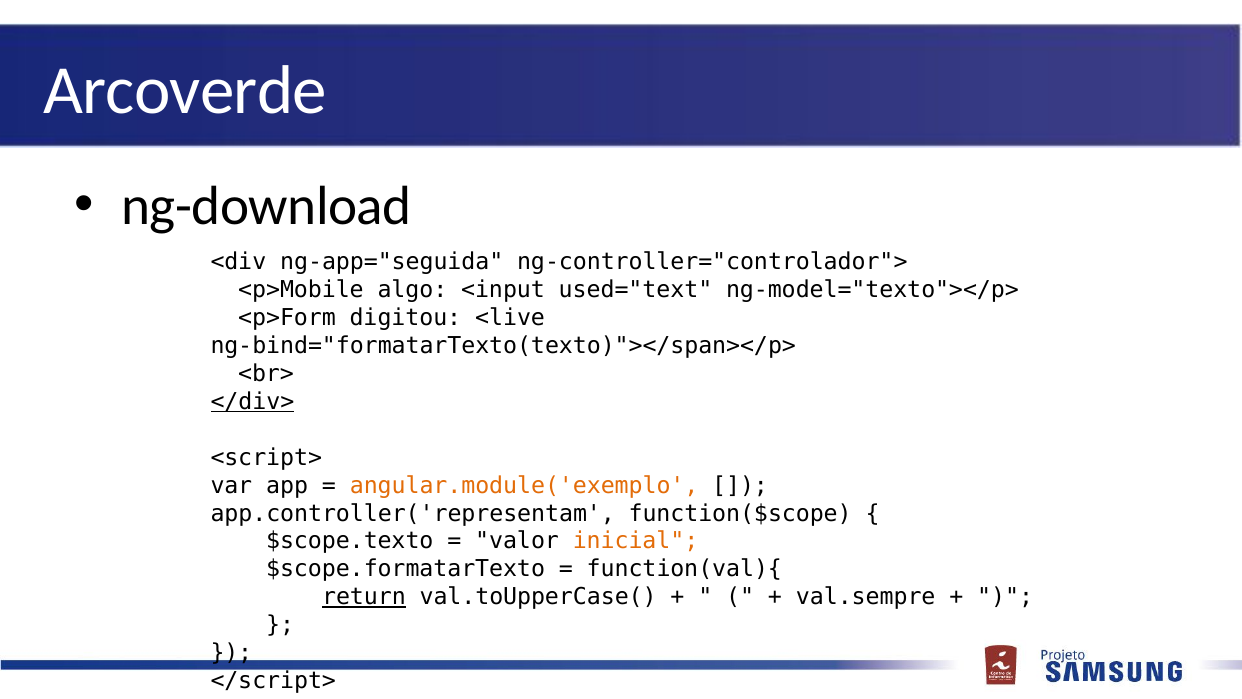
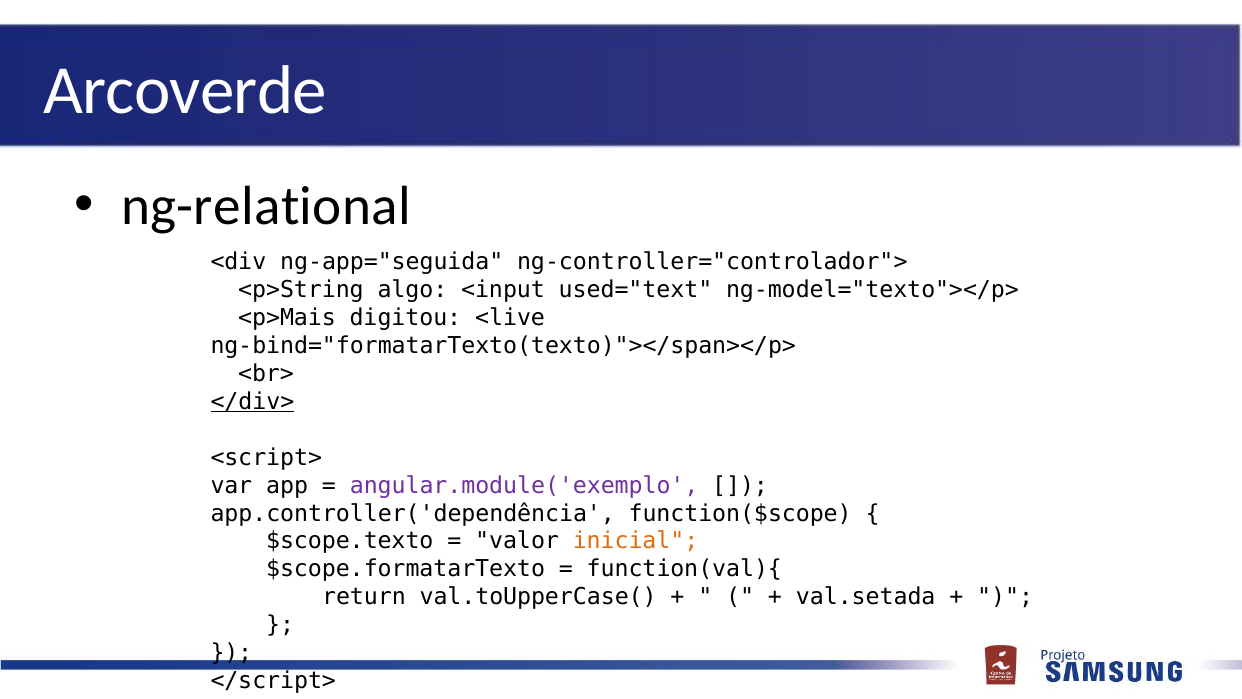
ng-download: ng-download -> ng-relational (266, 206)
<p>Mobile: <p>Mobile -> <p>String (301, 290)
<p>Form: <p>Form -> <p>Mais (287, 318)
angular.module('exemplo colour: orange -> purple (524, 486)
app.controller('representam: app.controller('representam -> app.controller('dependência (413, 514)
return underline: present -> none (364, 597)
val.sempre: val.sempre -> val.setada (866, 597)
